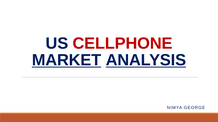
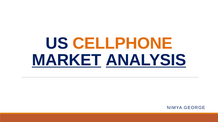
CELLPHONE colour: red -> orange (123, 44)
